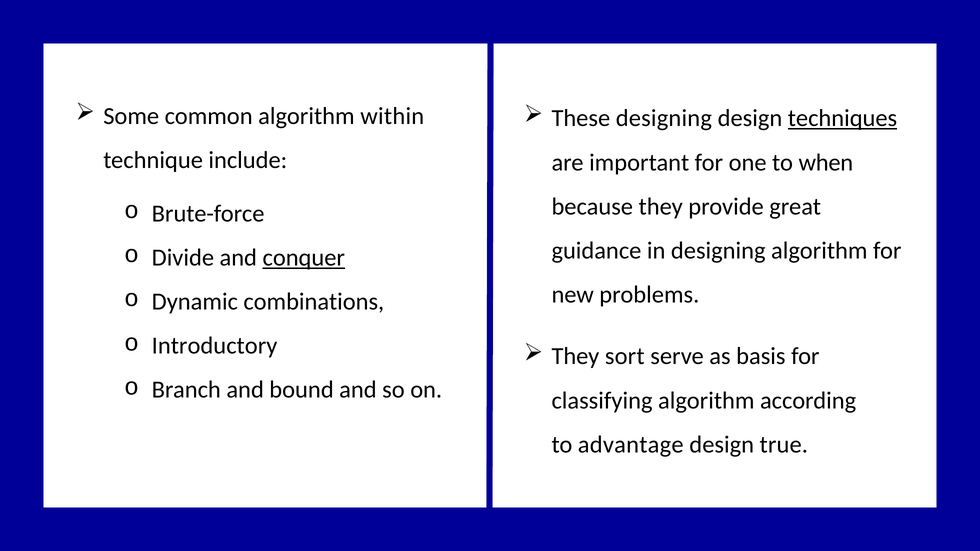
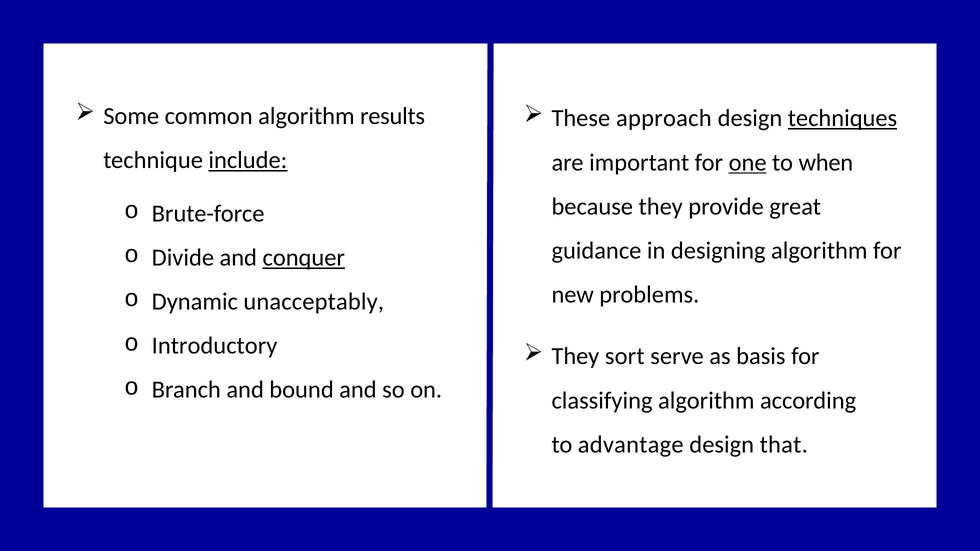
within: within -> results (393, 116)
These designing: designing -> approach (664, 118)
include underline: none -> present (248, 160)
one underline: none -> present (748, 163)
combinations: combinations -> unacceptably (314, 302)
true: true -> that (784, 445)
